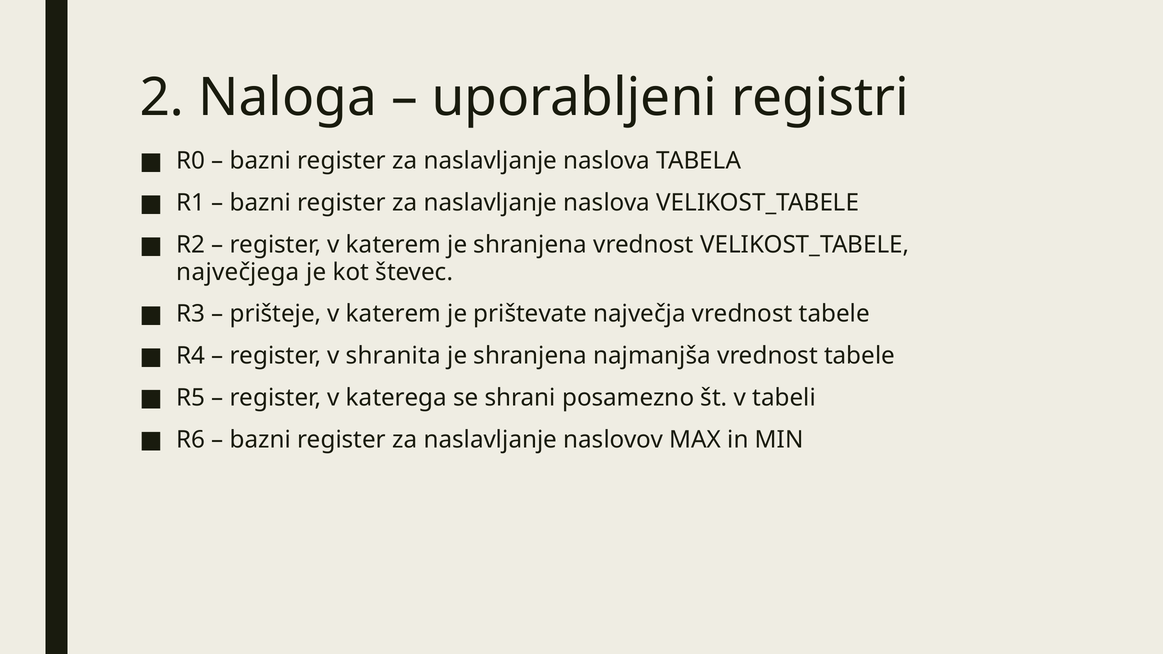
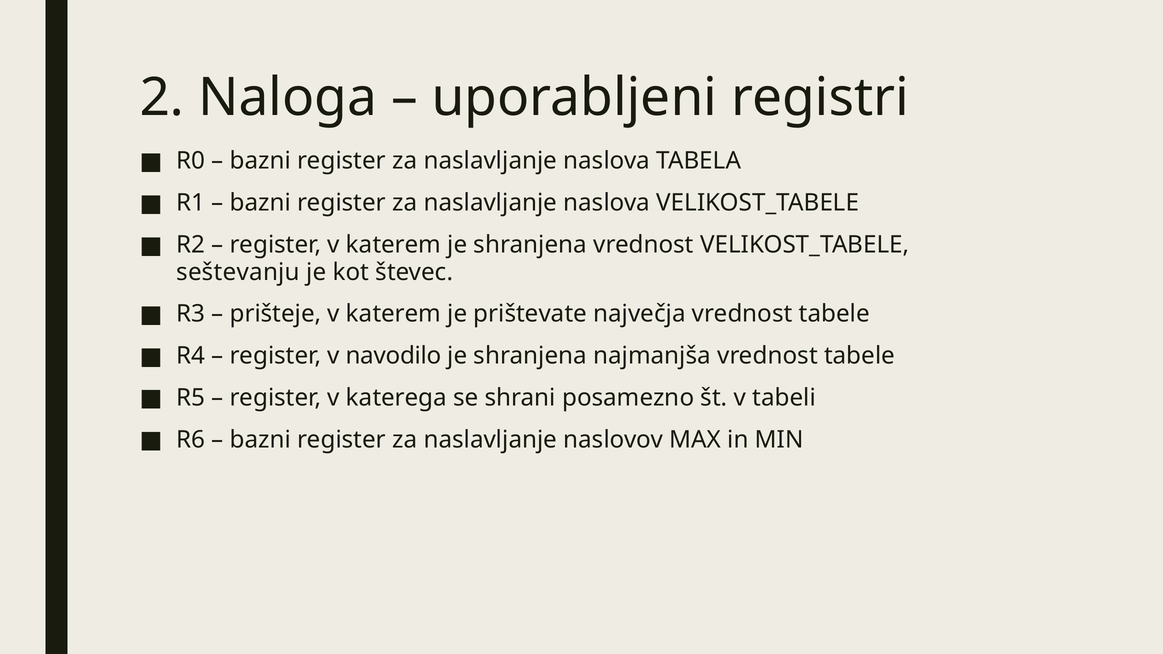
največjega: največjega -> seštevanju (238, 272)
shranita: shranita -> navodilo (394, 356)
